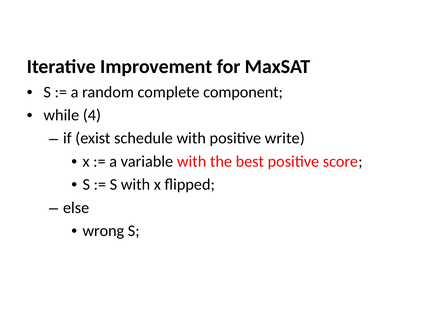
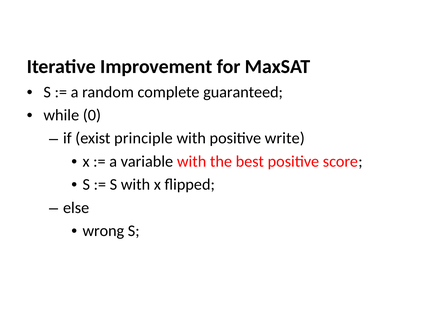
component: component -> guaranteed (243, 92)
4: 4 -> 0 (92, 115)
schedule: schedule -> principle (143, 139)
